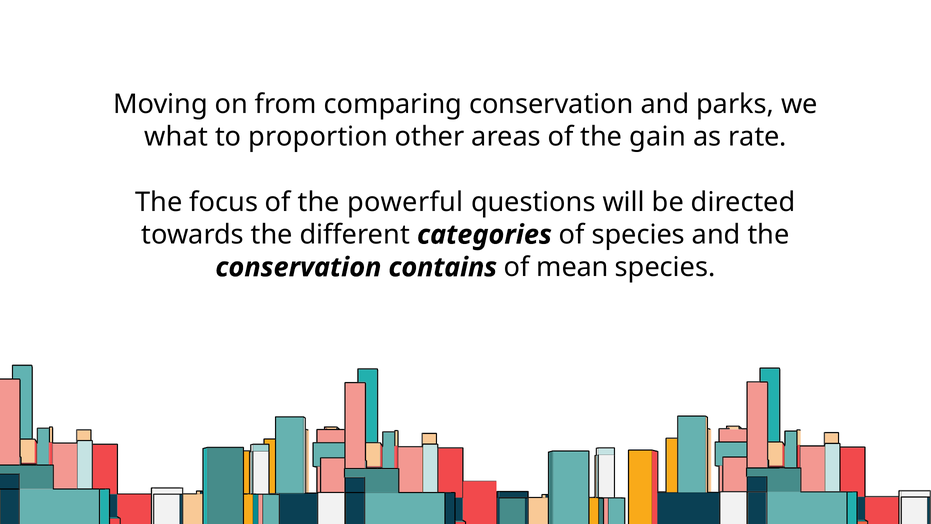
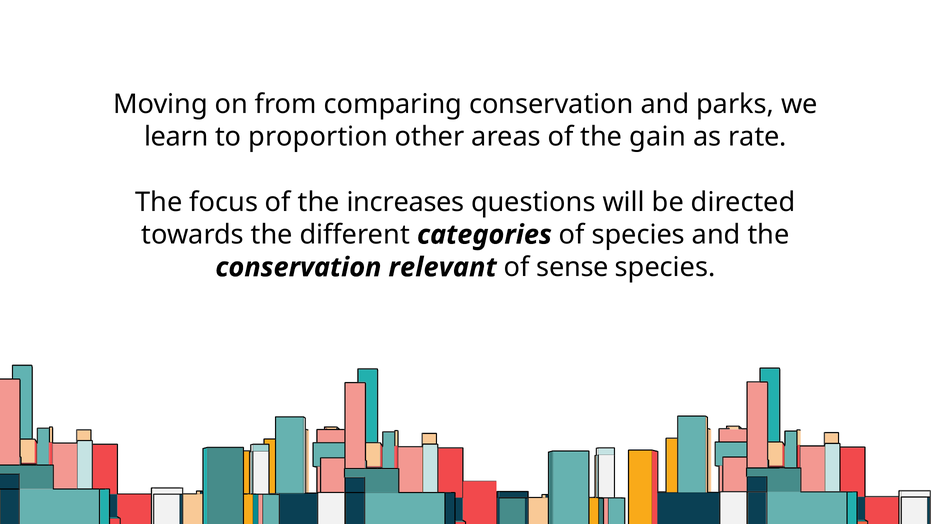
what: what -> learn (176, 137)
powerful: powerful -> increases (405, 202)
contains: contains -> relevant (443, 267)
mean: mean -> sense (572, 267)
